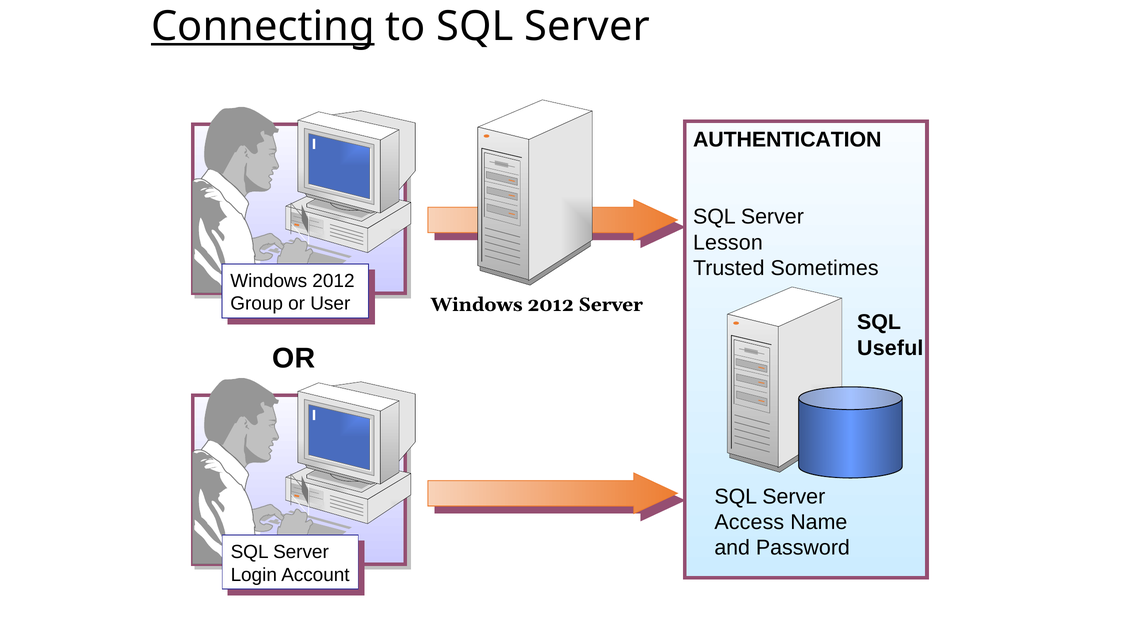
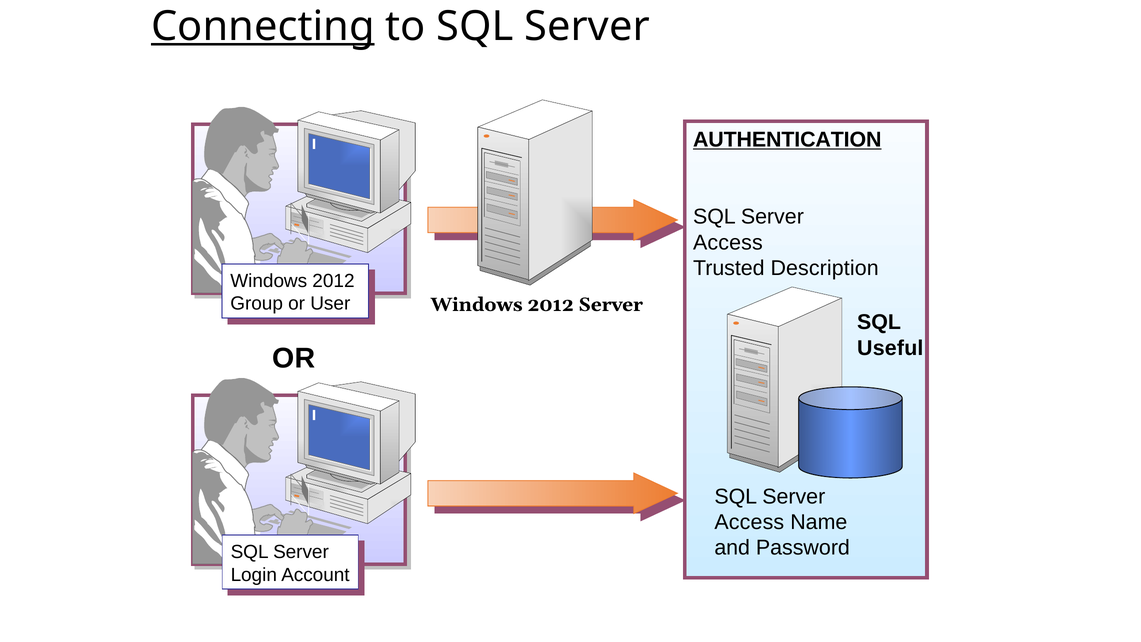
AUTHENTICATION underline: none -> present (787, 140)
Lesson: Lesson -> Access (728, 242)
Sometimes: Sometimes -> Description (825, 268)
